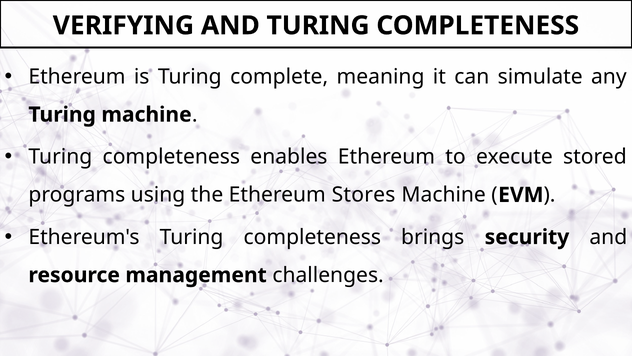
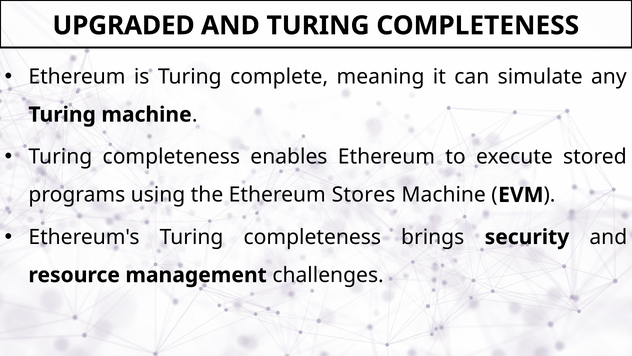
VERIFYING: VERIFYING -> UPGRADED (124, 26)
